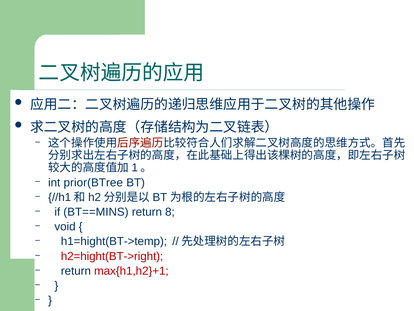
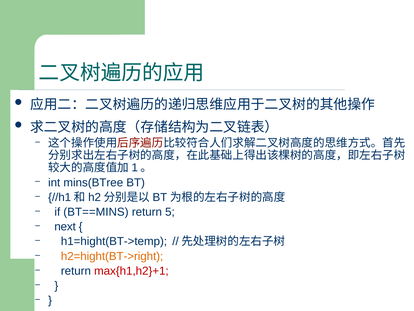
prior(BTree: prior(BTree -> mins(BTree (93, 182)
8: 8 -> 5 (170, 212)
void: void -> next (65, 226)
h2=hight(BT->right colour: red -> orange (112, 256)
